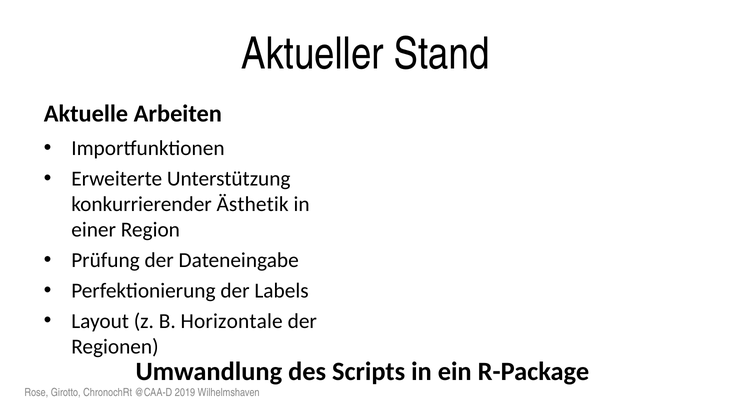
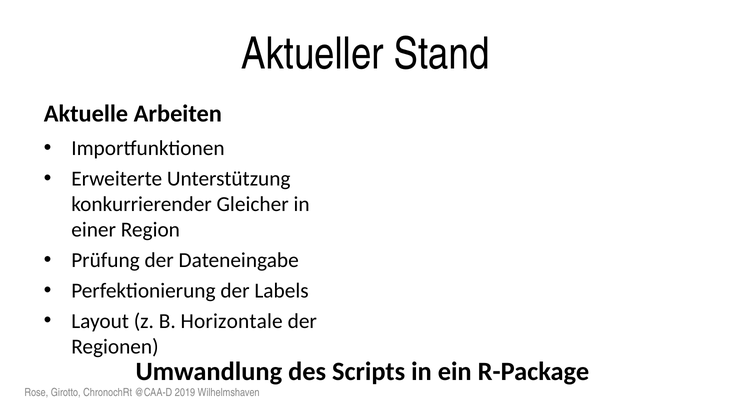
Ästhetik: Ästhetik -> Gleicher (253, 204)
